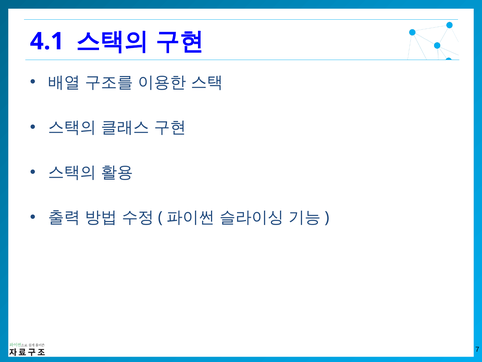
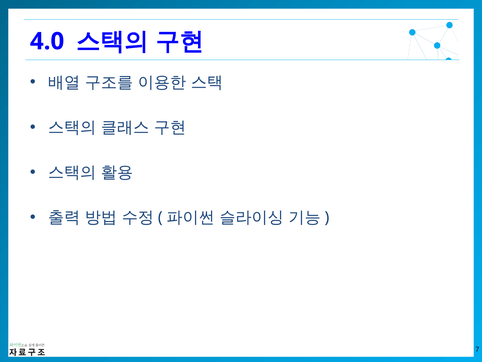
4.1: 4.1 -> 4.0 (47, 41)
